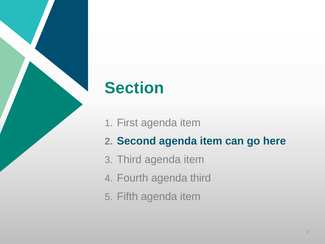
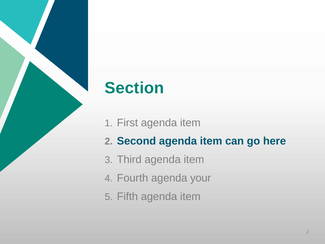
agenda third: third -> your (201, 178)
